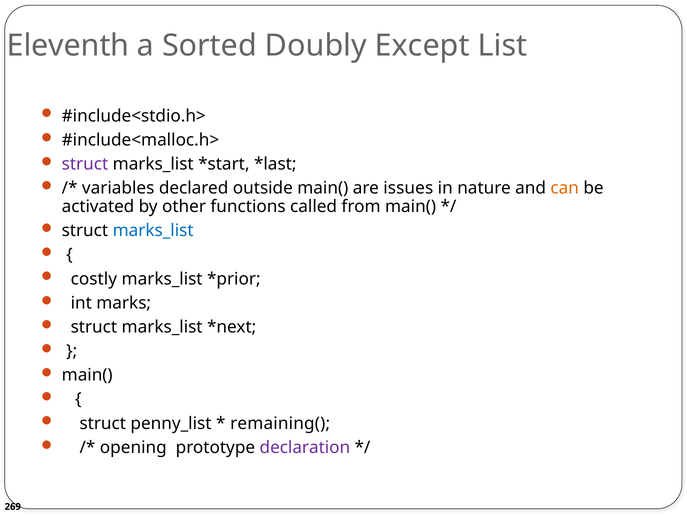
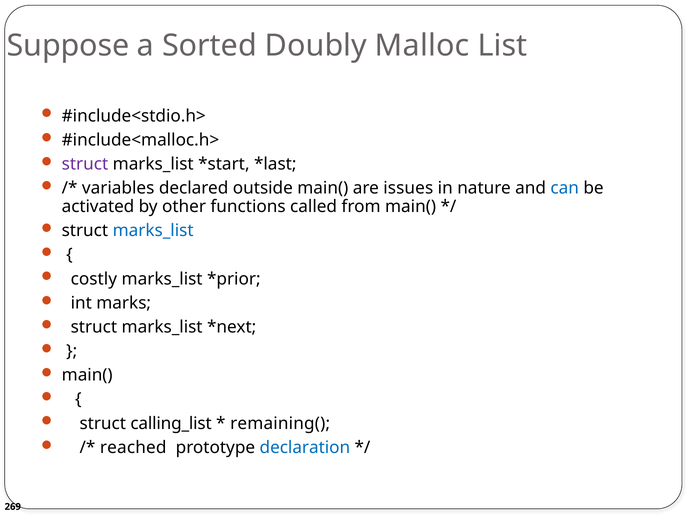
Eleventh: Eleventh -> Suppose (68, 46)
Except: Except -> Malloc (422, 46)
can colour: orange -> blue (565, 188)
penny_list: penny_list -> calling_list (171, 423)
opening: opening -> reached (133, 447)
declaration colour: purple -> blue (305, 447)
